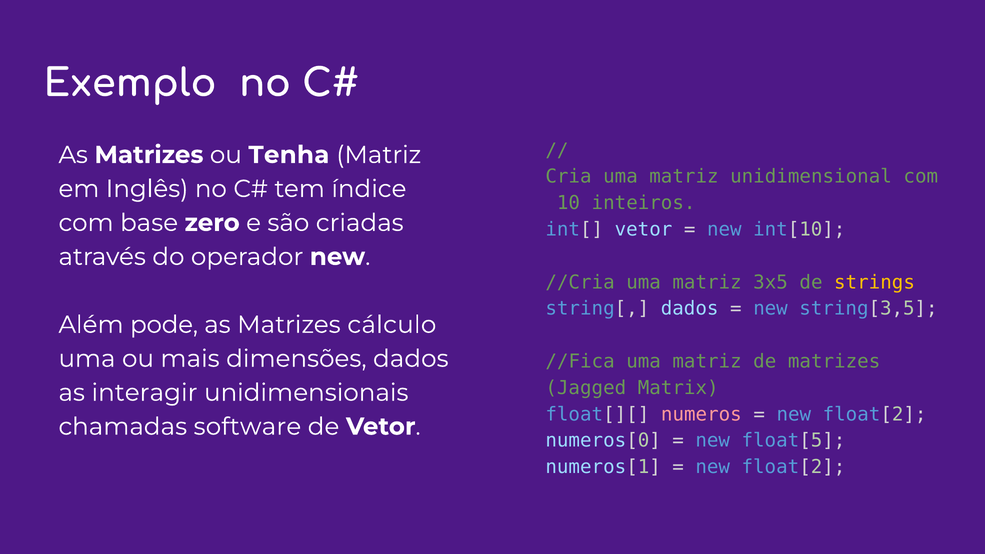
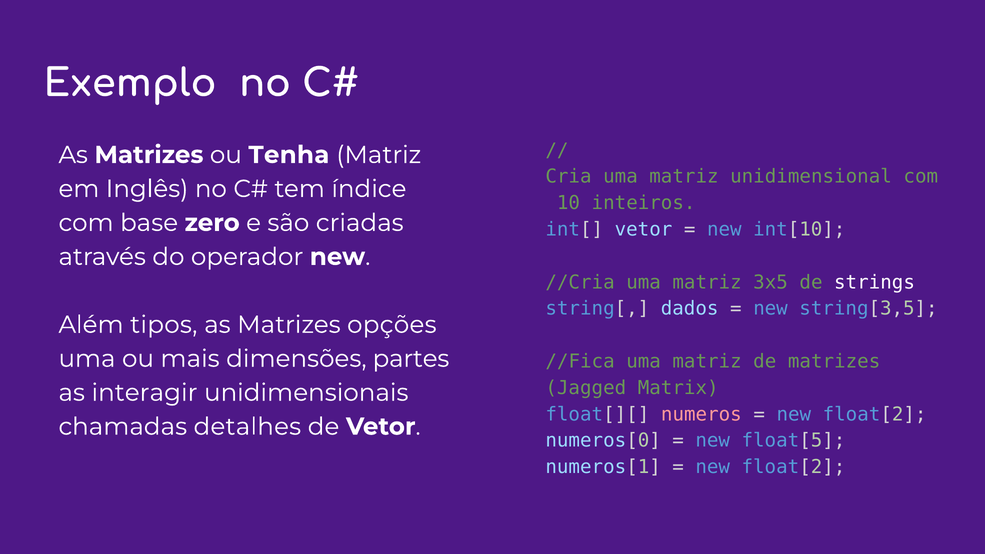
strings colour: yellow -> white (874, 282)
pode: pode -> tipos (164, 325)
cálculo: cálculo -> opções (392, 325)
dimensões dados: dados -> partes (411, 359)
software: software -> detalhes (247, 427)
